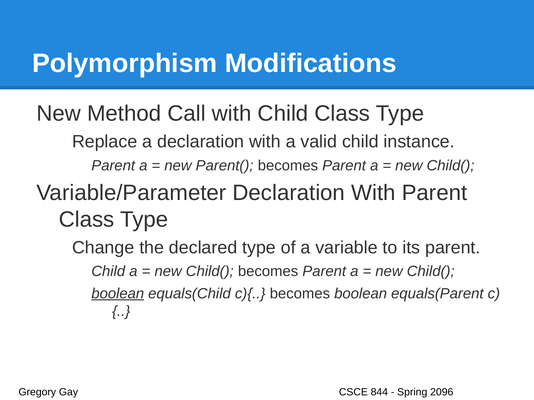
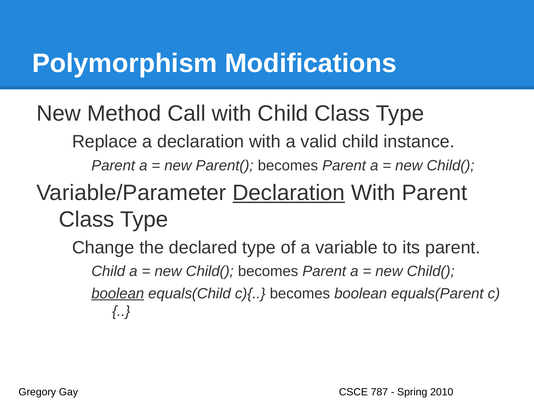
Declaration underline: none -> present (289, 193)
844: 844 -> 787 (379, 393)
2096: 2096 -> 2010 (442, 393)
